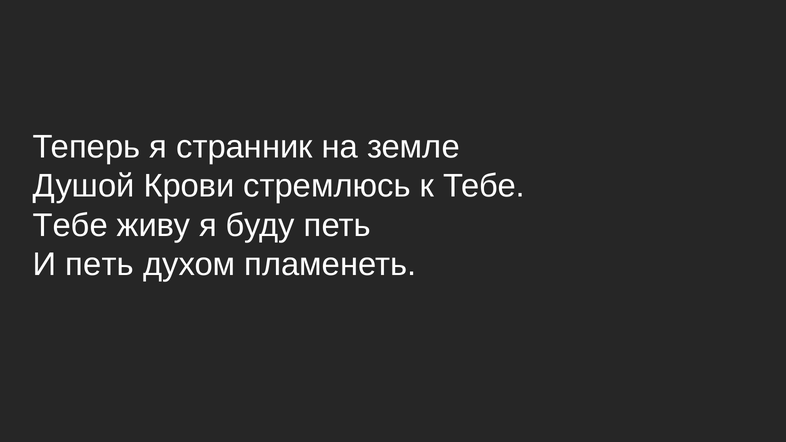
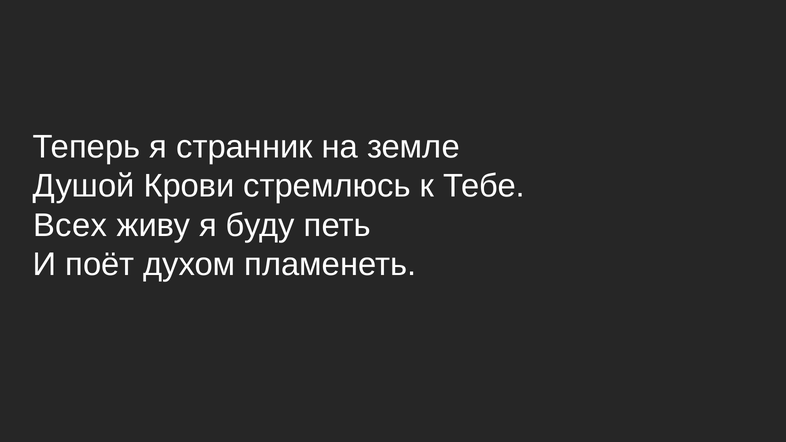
Тебе: Тебе -> Всех (70, 225)
И петь: петь -> поёт (100, 265)
